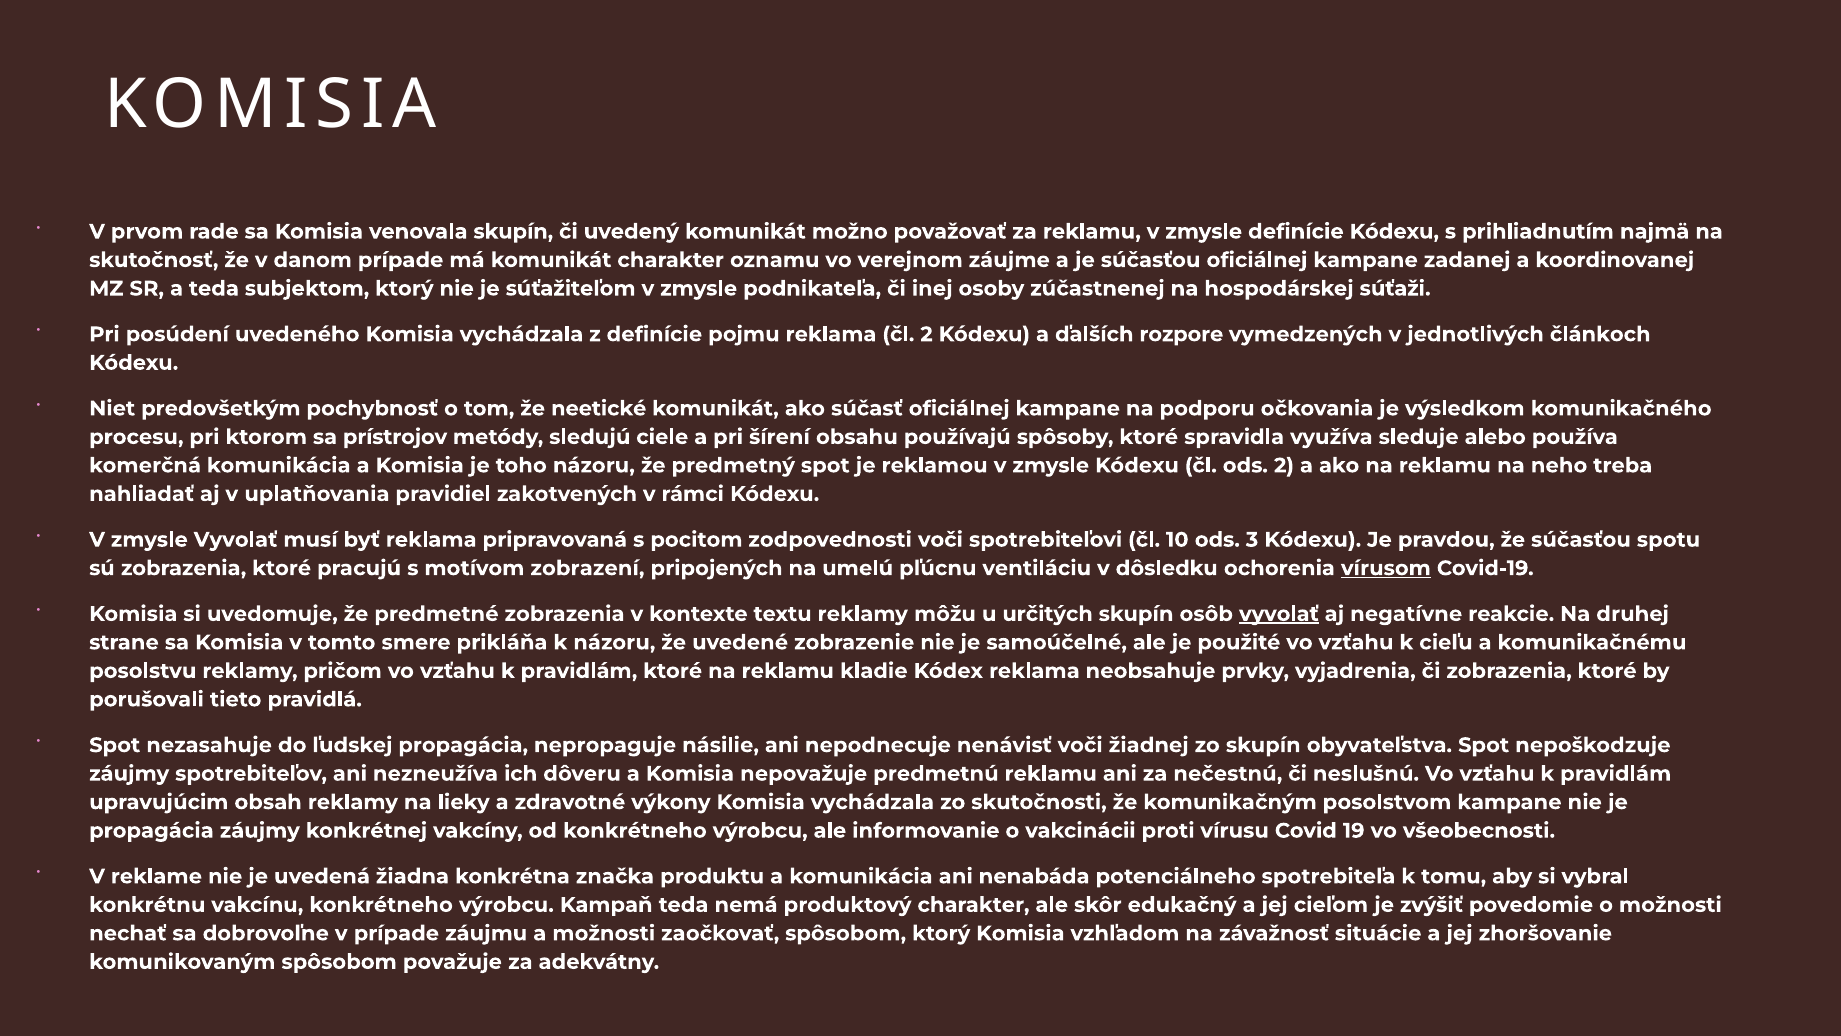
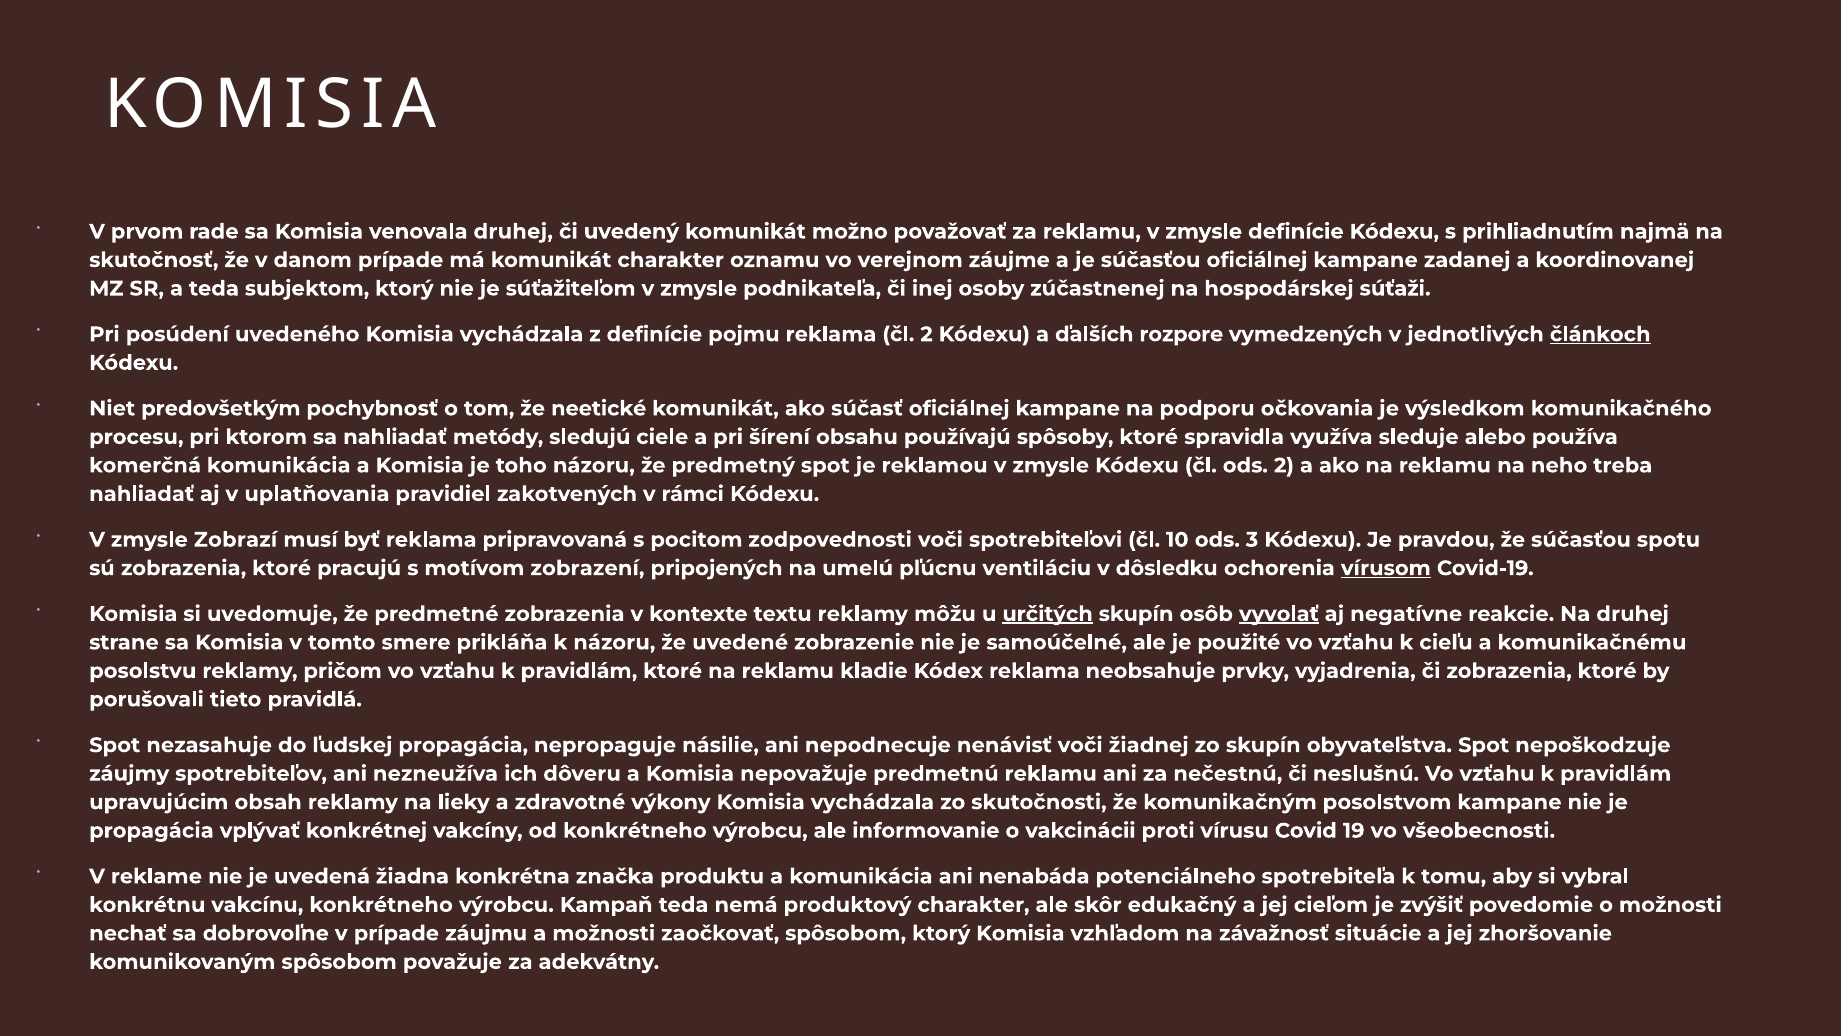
venovala skupín: skupín -> druhej (513, 231)
článkoch underline: none -> present (1600, 334)
sa prístrojov: prístrojov -> nahliadať (395, 437)
zmysle Vyvolať: Vyvolať -> Zobrazí (235, 540)
určitých underline: none -> present (1048, 614)
propagácia záujmy: záujmy -> vplývať (260, 830)
